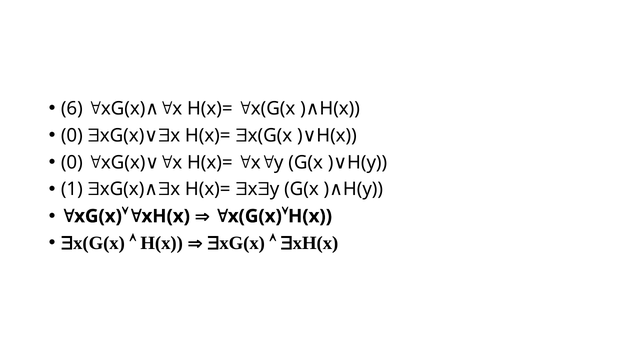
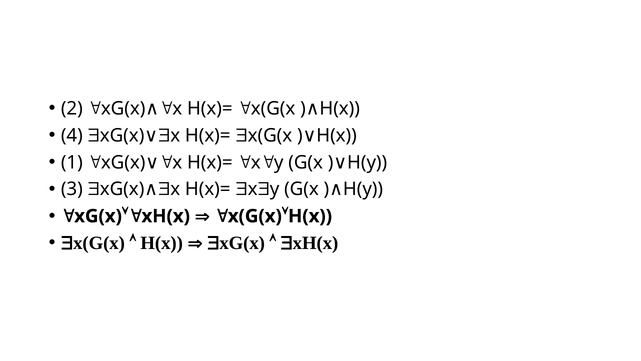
6: 6 -> 2 (72, 108)
0: 0 -> 4 (72, 135)
0: 0 -> 1 (72, 162)
1: 1 -> 3 (72, 189)
